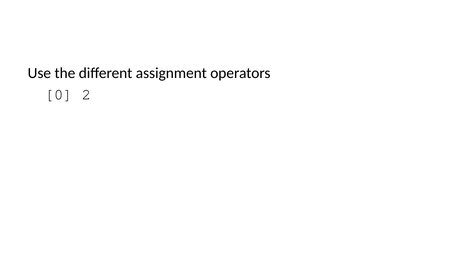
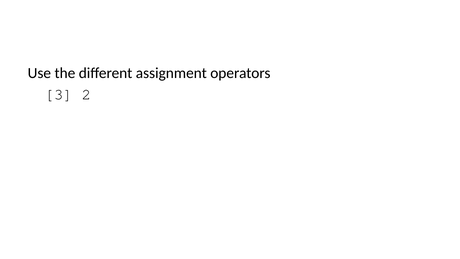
0: 0 -> 3 (59, 94)
